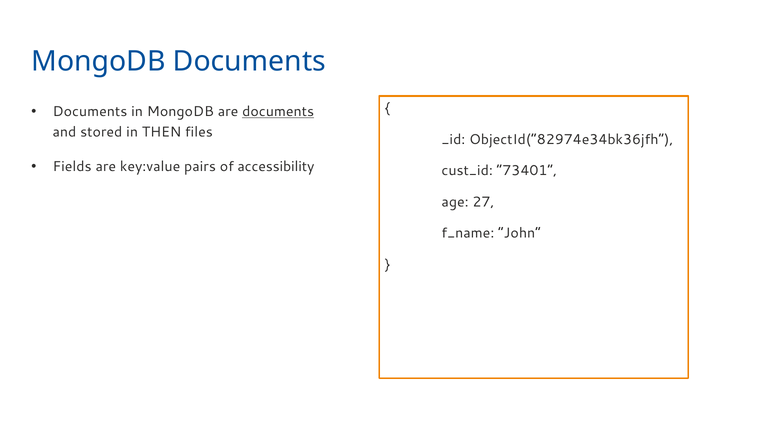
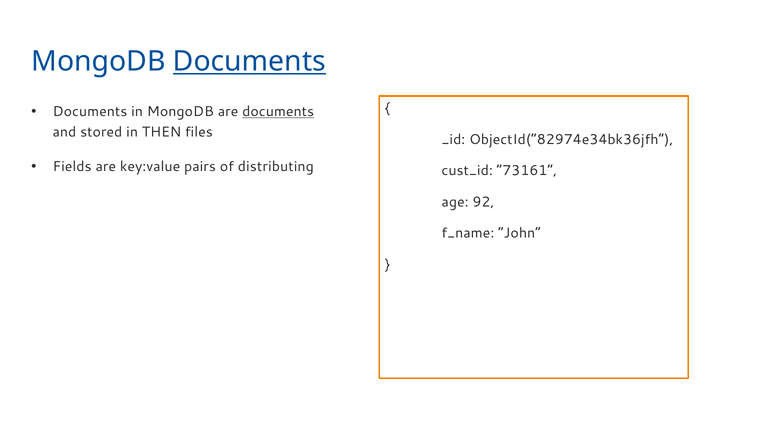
Documents underline: none -> present (249, 62)
accessibility: accessibility -> distributing (276, 167)
73401: 73401 -> 73161 (527, 171)
27: 27 -> 92 (483, 202)
